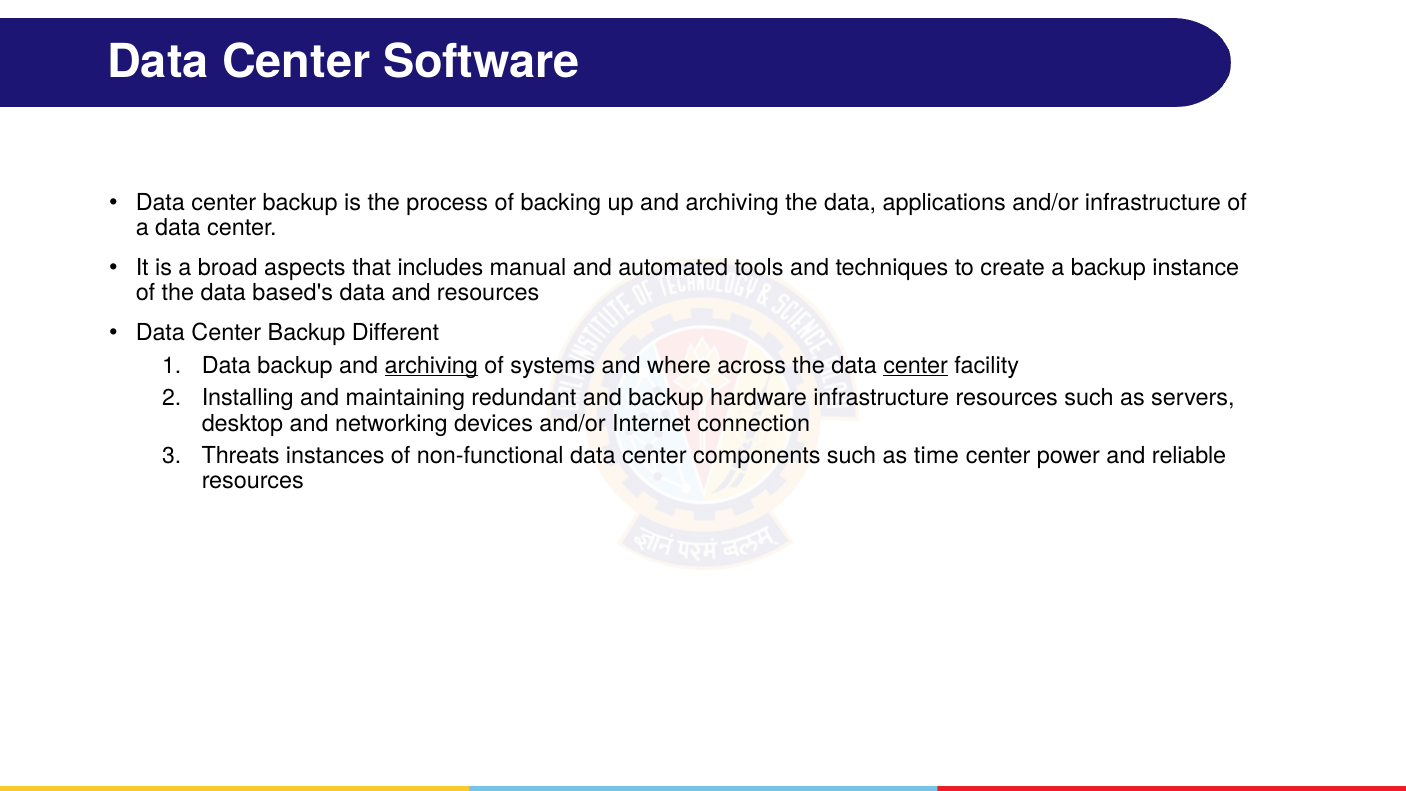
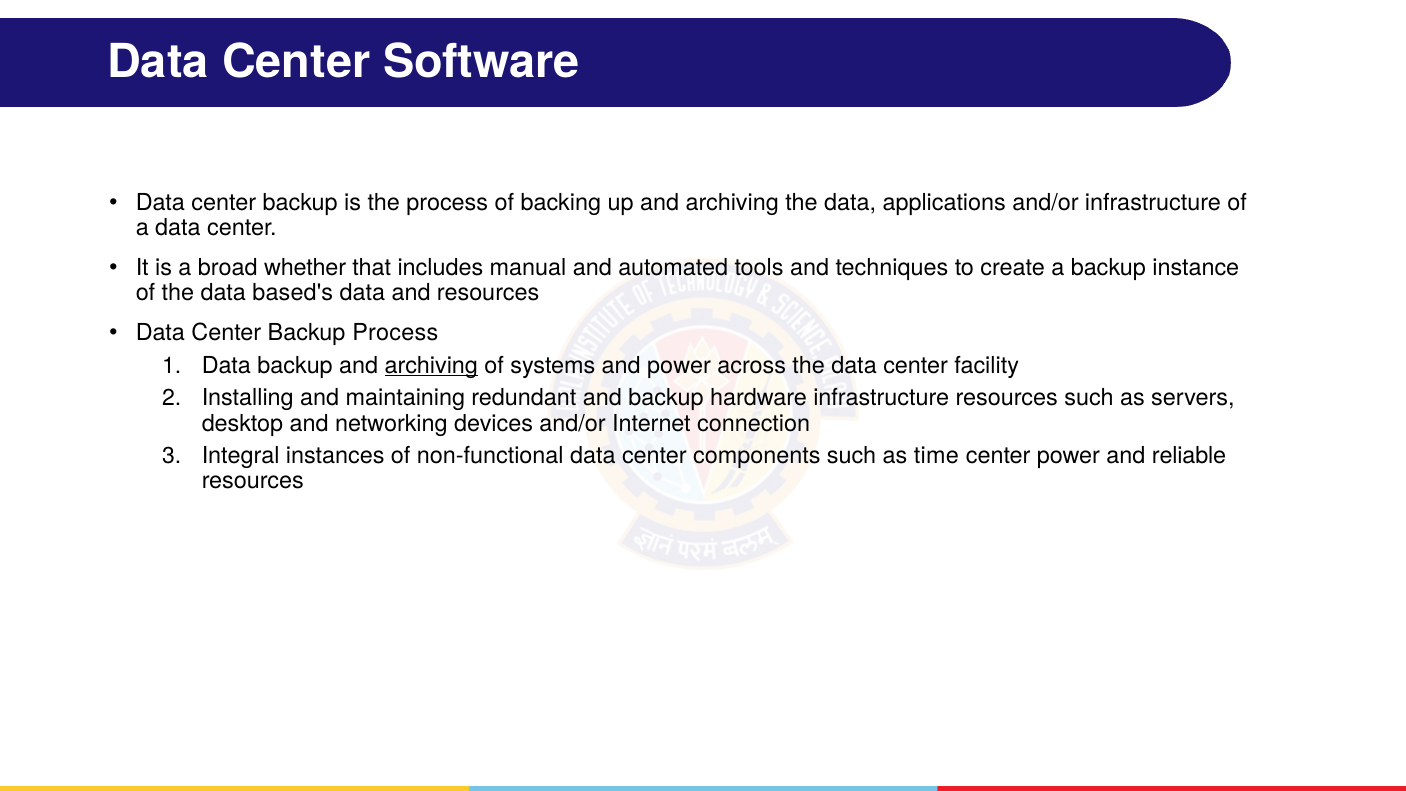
aspects: aspects -> whether (305, 268)
Backup Different: Different -> Process (395, 333)
and where: where -> power (679, 365)
center underline: present -> none (916, 365)
Threats: Threats -> Integral (241, 456)
